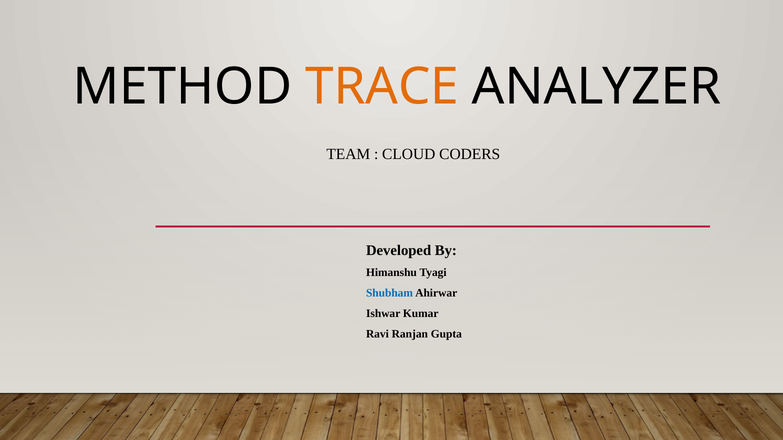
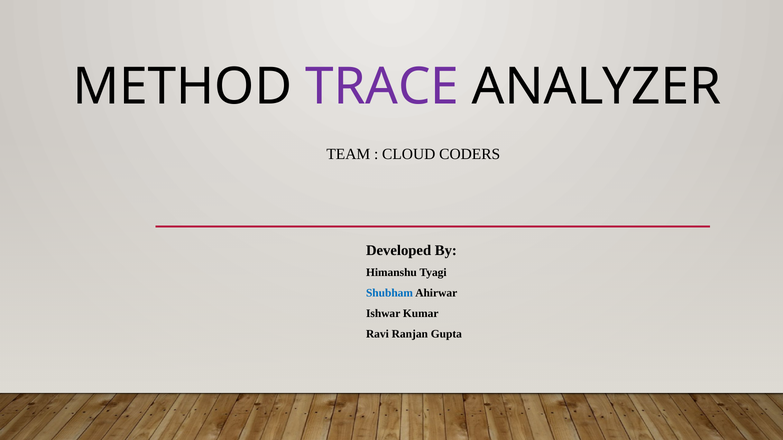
TRACE colour: orange -> purple (382, 87)
